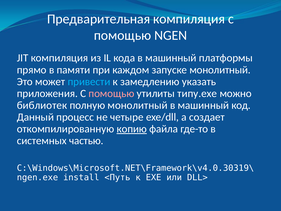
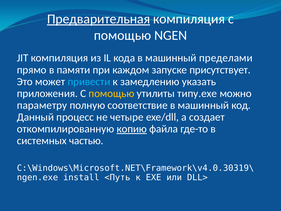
Предварительная underline: none -> present (99, 19)
платформы: платформы -> пределами (226, 58)
запуске монолитный: монолитный -> присутствует (220, 70)
помощью colour: pink -> yellow (111, 93)
библиотек: библиотек -> параметру (42, 105)
полную монолитный: монолитный -> соответствие (138, 105)
